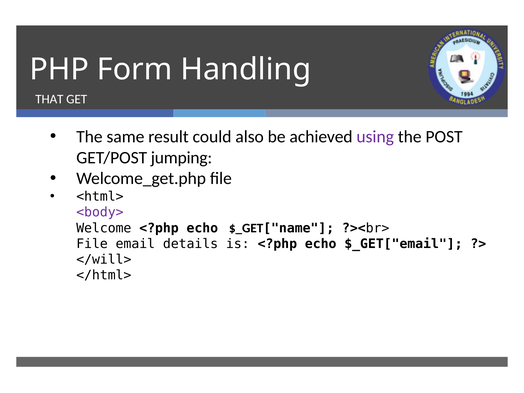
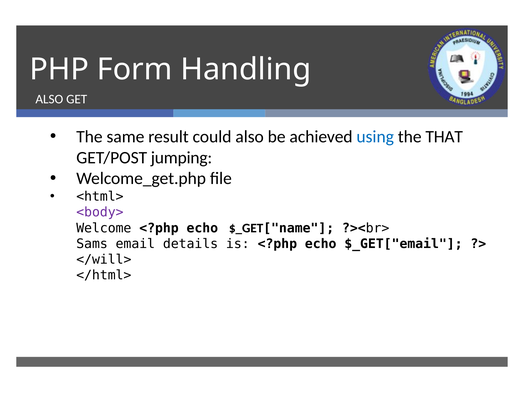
THAT: THAT -> ALSO (49, 99)
using colour: purple -> blue (375, 137)
POST: POST -> THAT (444, 137)
File: File -> Sams (92, 244)
